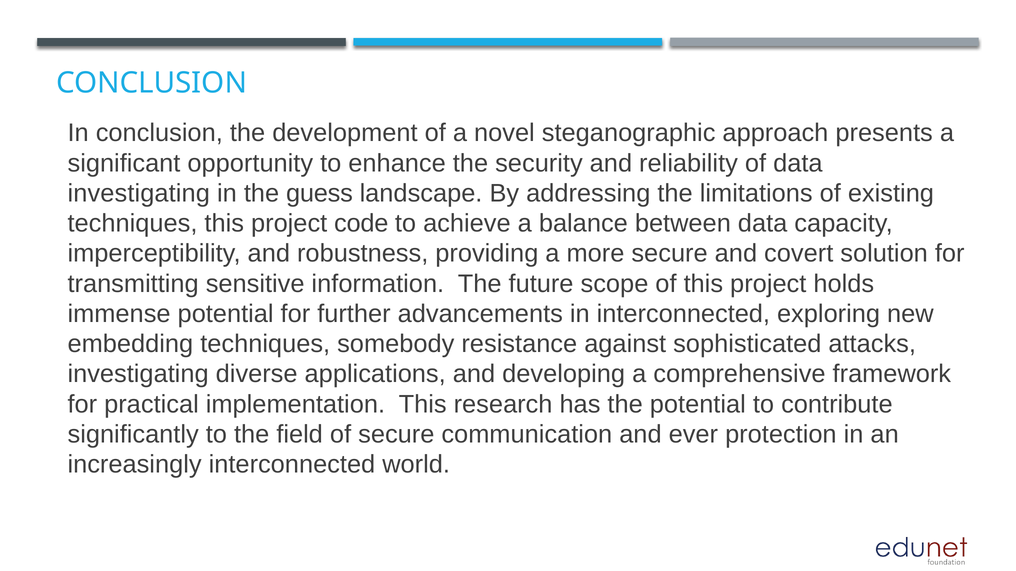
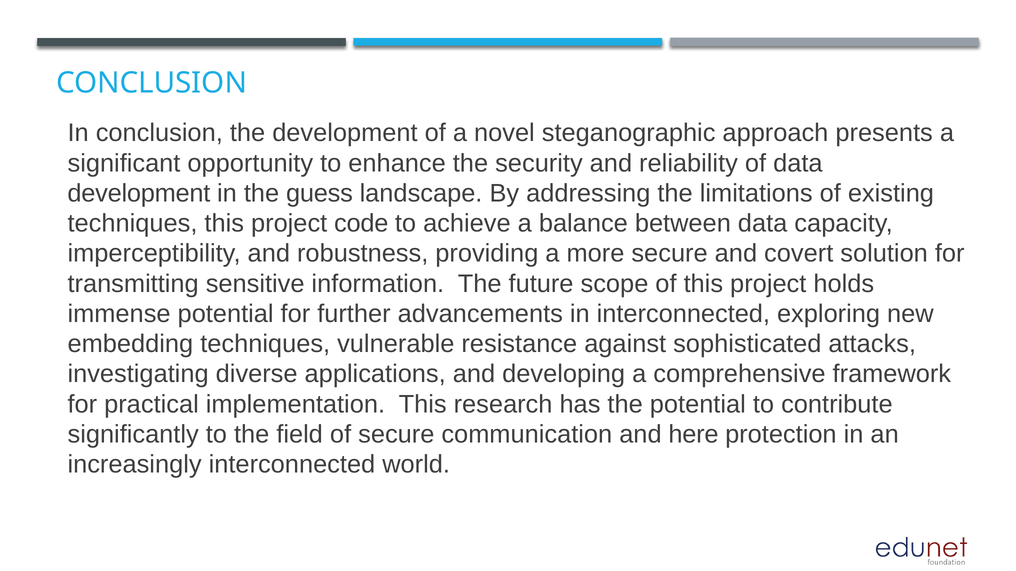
investigating: investigating -> development (139, 193)
somebody: somebody -> vulnerable (396, 344)
ever: ever -> here (693, 435)
